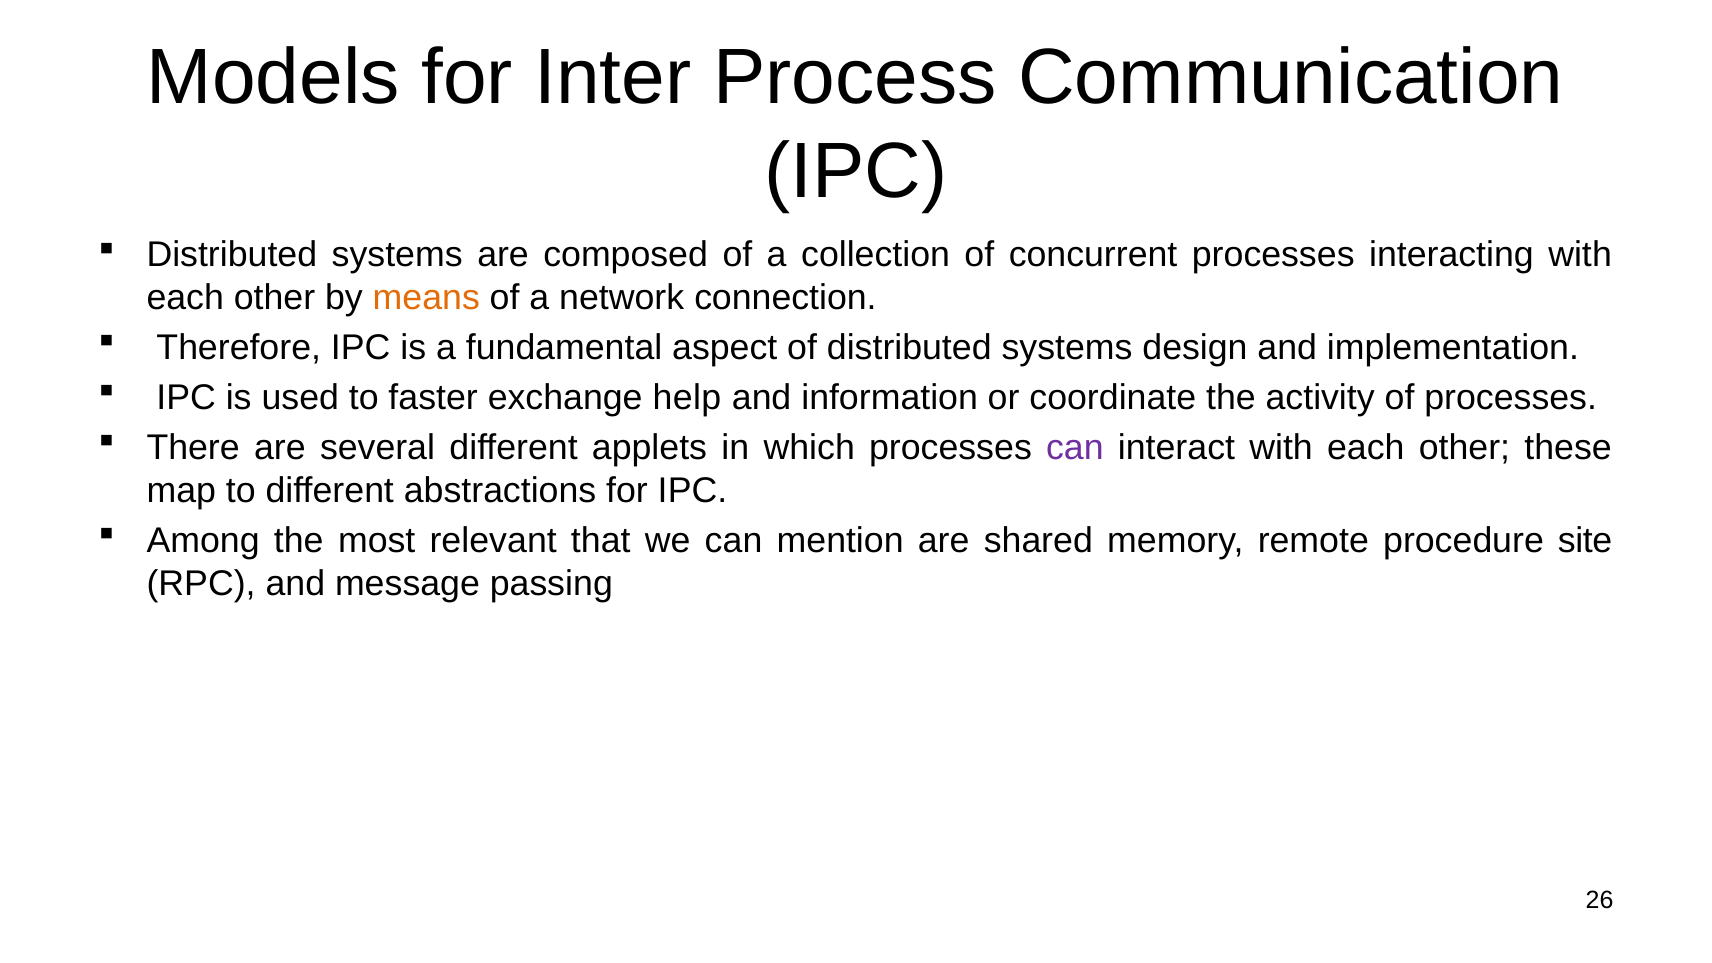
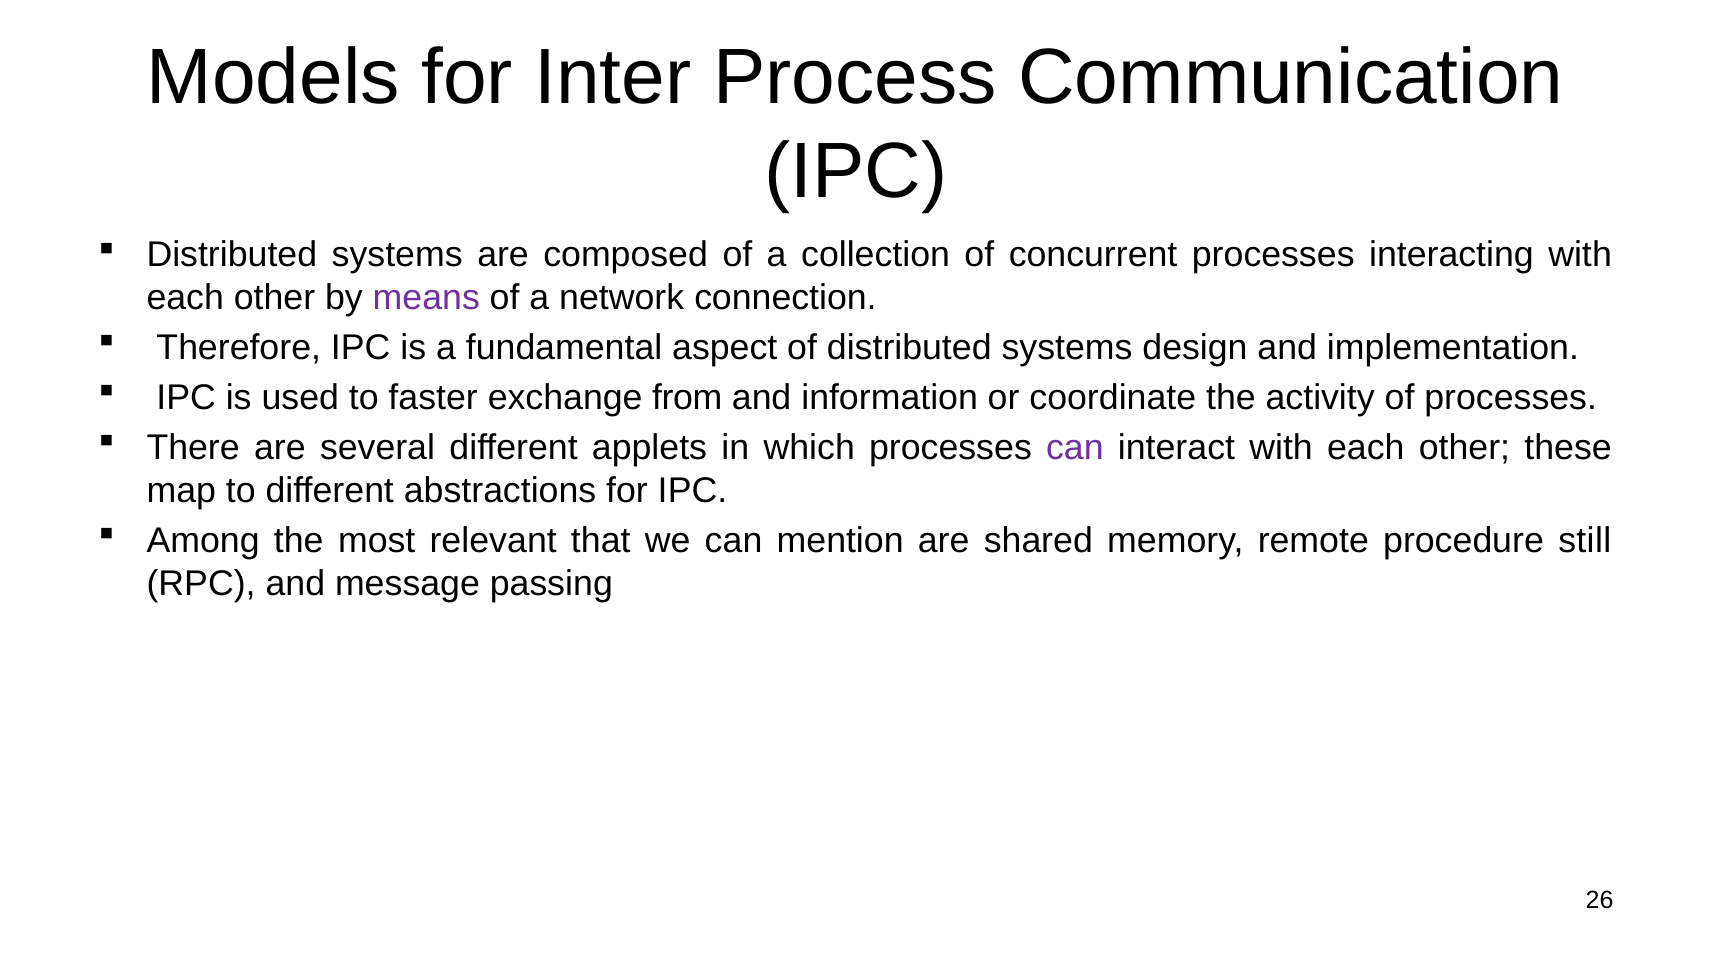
means colour: orange -> purple (426, 298)
help: help -> from (687, 398)
site: site -> still (1585, 540)
